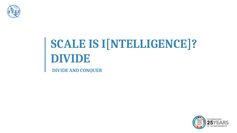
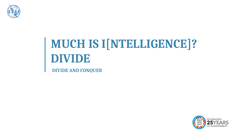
SCALE: SCALE -> MUCH (68, 44)
